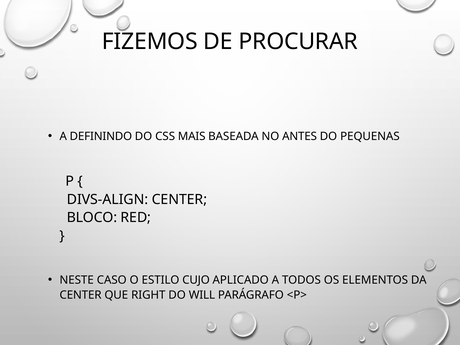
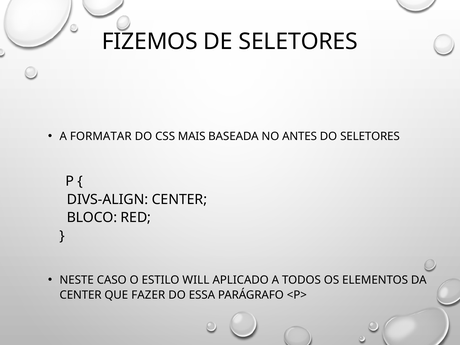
DE PROCURAR: PROCURAR -> SELETORES (298, 42)
DEFININDO: DEFININDO -> FORMATAR (101, 136)
DO PEQUENAS: PEQUENAS -> SELETORES (370, 136)
CUJO: CUJO -> WILL (196, 280)
RIGHT: RIGHT -> FAZER (148, 295)
WILL: WILL -> ESSA (202, 295)
